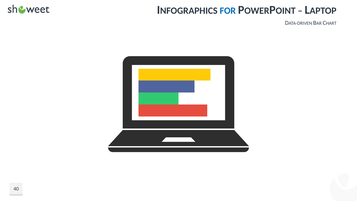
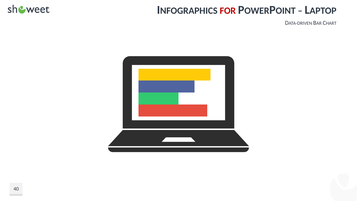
FOR colour: blue -> red (228, 11)
